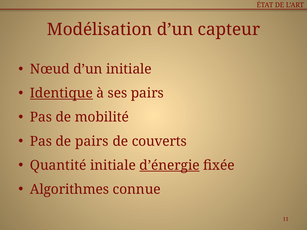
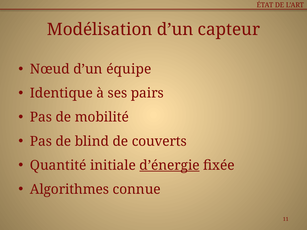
d’un initiale: initiale -> équipe (129, 69)
Identique underline: present -> none (61, 93)
de pairs: pairs -> blind (92, 141)
